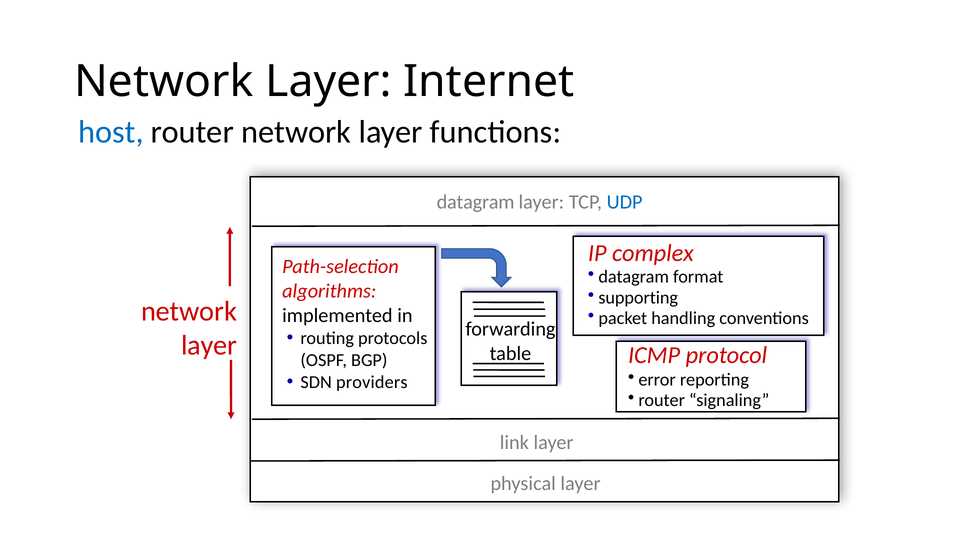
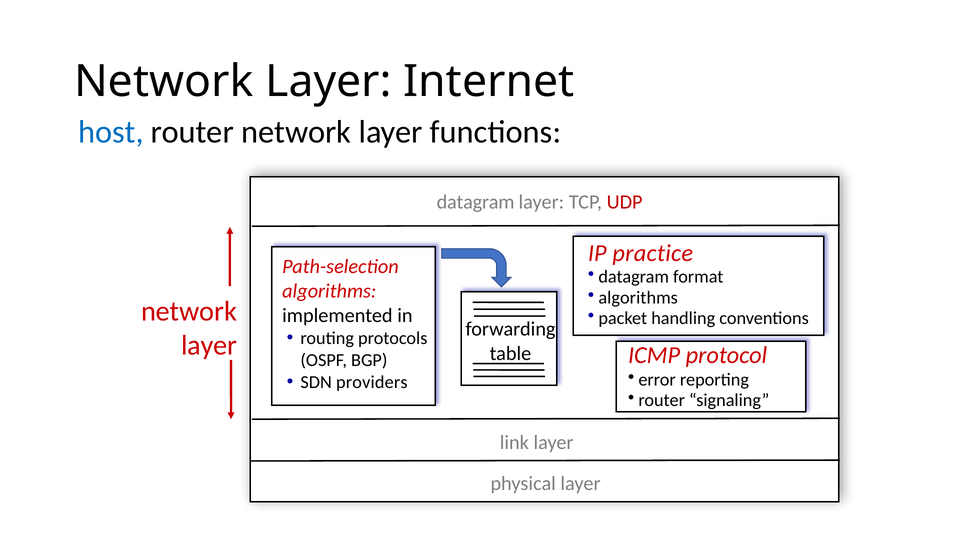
UDP colour: blue -> red (625, 202)
complex: complex -> practice (653, 254)
supporting: supporting -> algorithms (638, 298)
